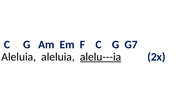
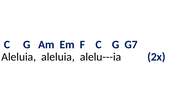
alelu---ia underline: present -> none (101, 57)
